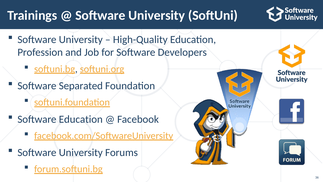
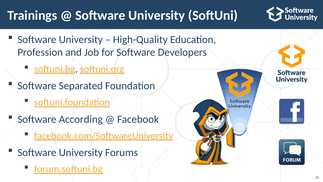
Software Education: Education -> According (81, 119)
